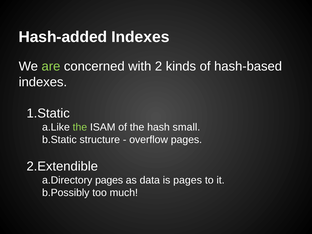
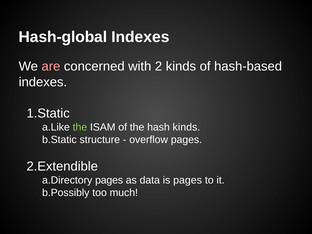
Hash-added: Hash-added -> Hash-global (63, 37)
are colour: light green -> pink (51, 66)
hash small: small -> kinds (186, 127)
